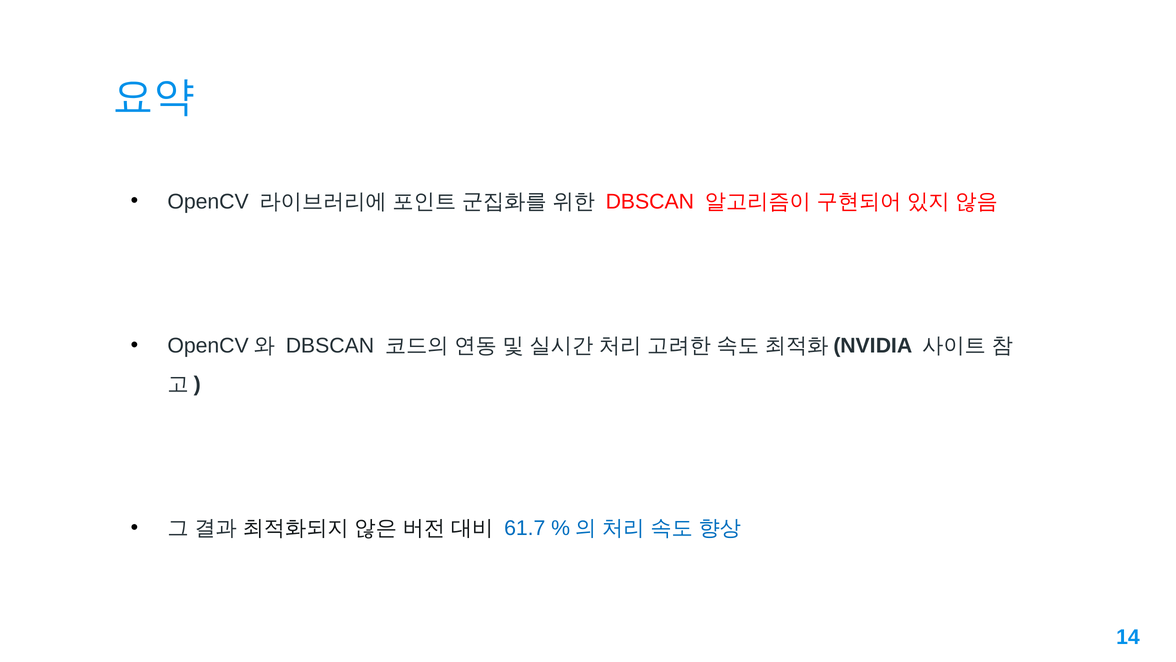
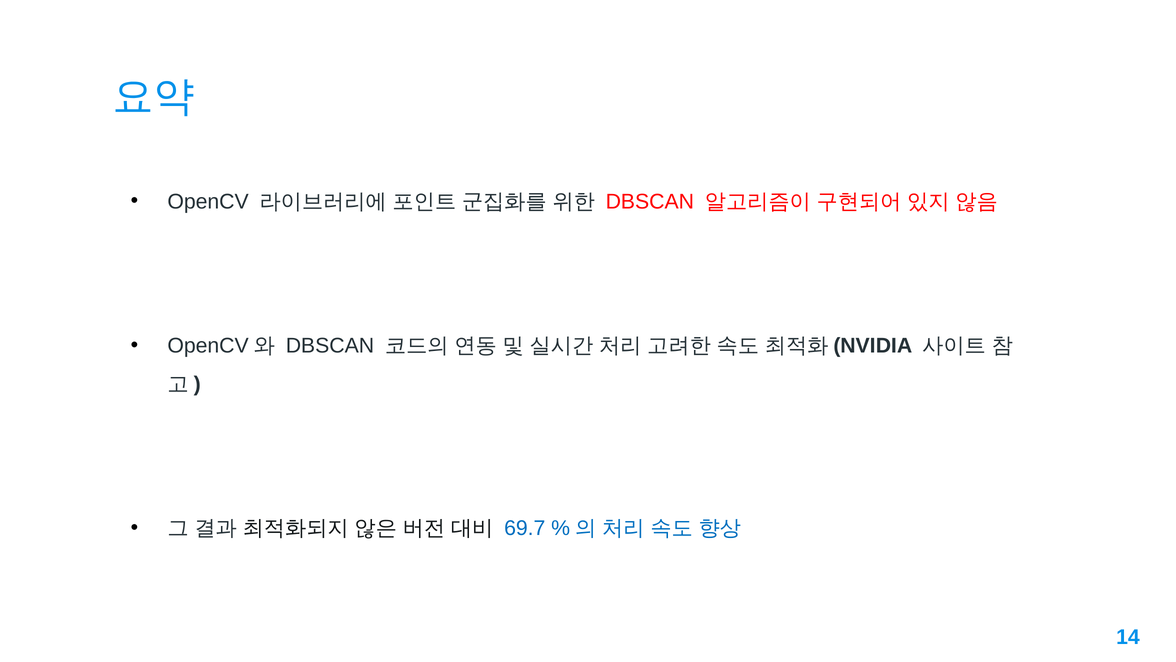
61.7: 61.7 -> 69.7 (525, 528)
